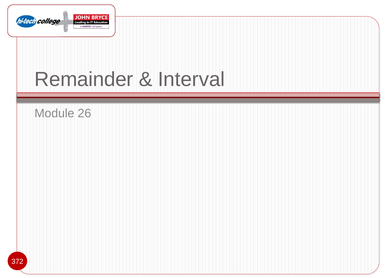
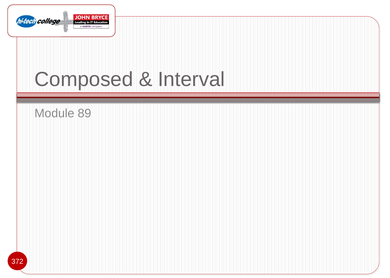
Remainder: Remainder -> Composed (84, 80)
26: 26 -> 89 (84, 113)
